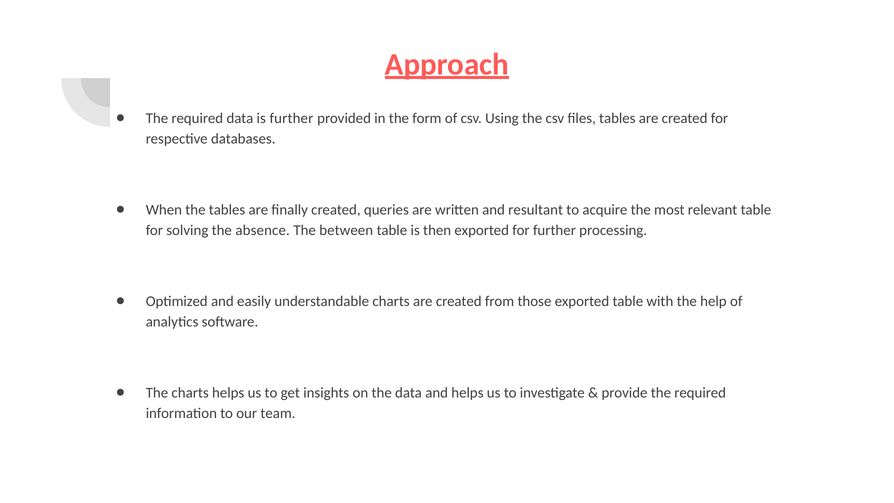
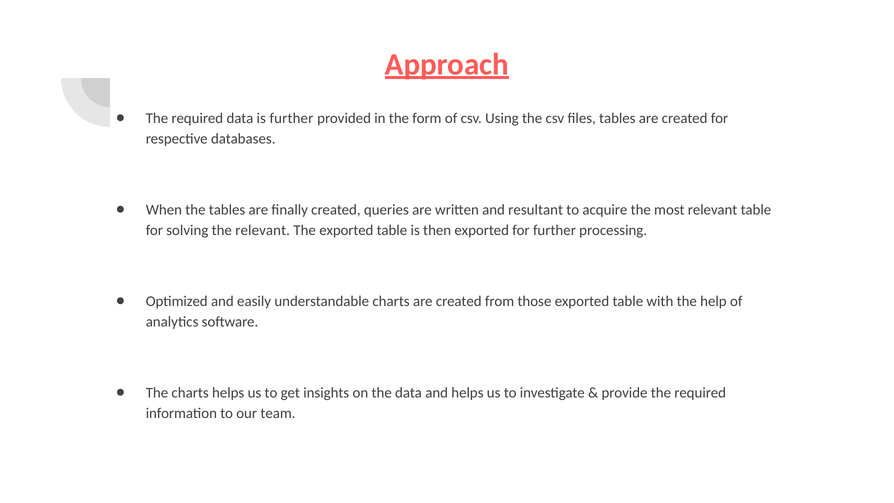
the absence: absence -> relevant (263, 230)
The between: between -> exported (346, 230)
